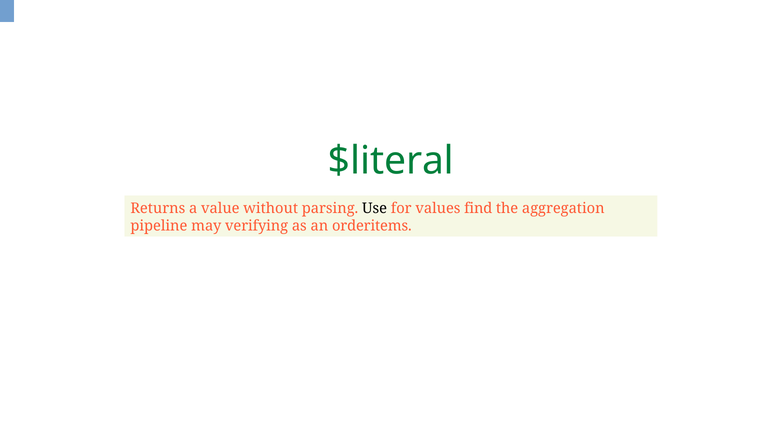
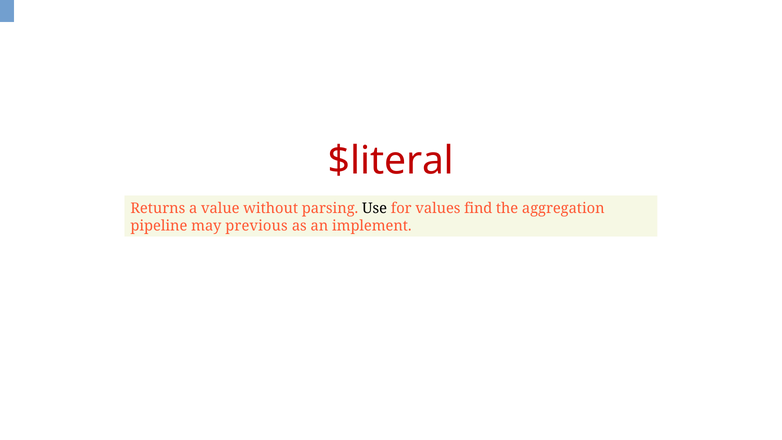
$literal colour: green -> red (391, 161)
verifying: verifying -> previous (256, 226)
orderitems: orderitems -> implement (372, 226)
